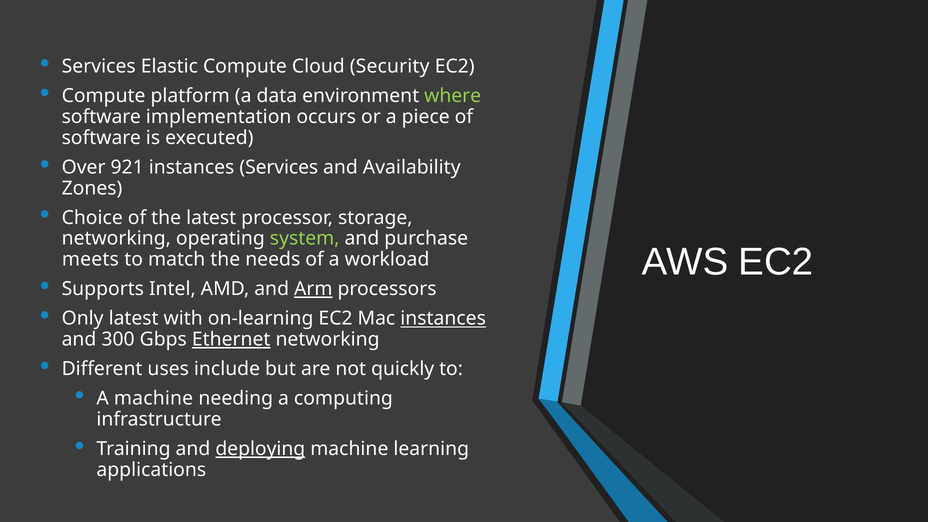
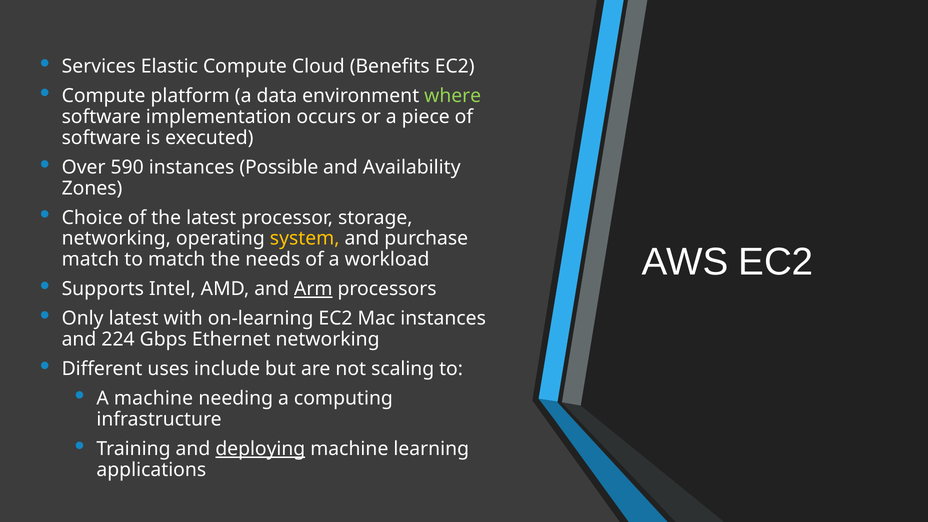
Security: Security -> Benefits (390, 66)
921: 921 -> 590 (127, 167)
instances Services: Services -> Possible (279, 167)
system colour: light green -> yellow (305, 239)
meets: meets -> match (90, 259)
instances underline: present -> none (443, 319)
300: 300 -> 224 (118, 339)
Ethernet underline: present -> none (231, 339)
quickly: quickly -> scaling (403, 369)
